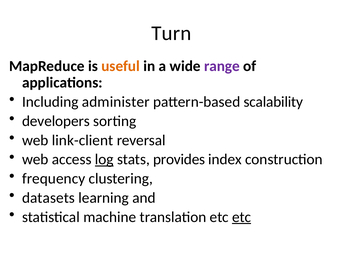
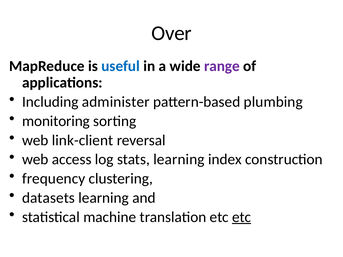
Turn: Turn -> Over (172, 33)
useful colour: orange -> blue (121, 66)
scalability: scalability -> plumbing (273, 102)
developers: developers -> monitoring (56, 121)
log underline: present -> none (104, 160)
stats provides: provides -> learning (179, 160)
